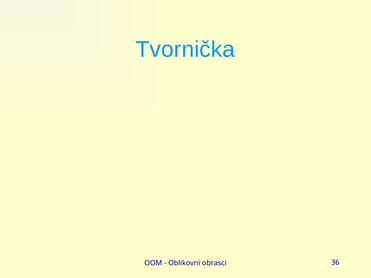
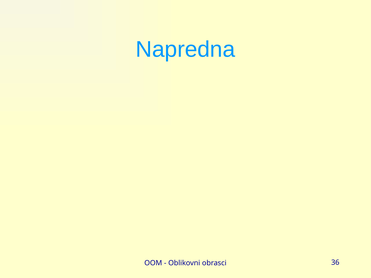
Tvornička: Tvornička -> Napredna (185, 49)
